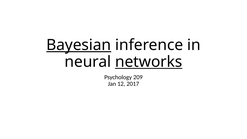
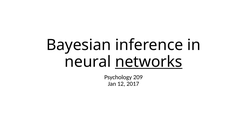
Bayesian underline: present -> none (79, 45)
